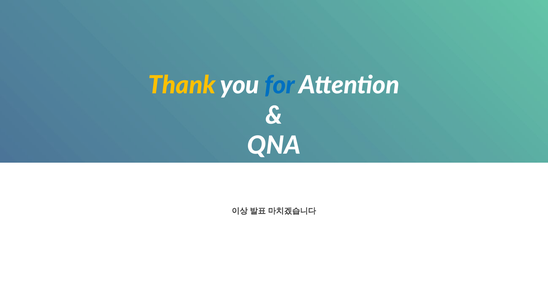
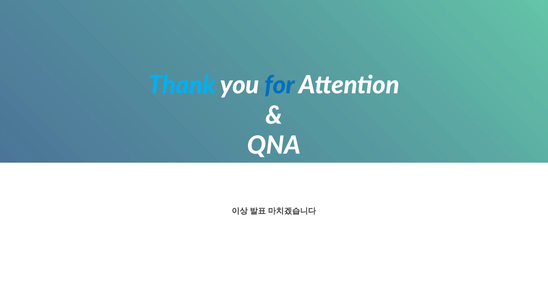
Thank colour: yellow -> light blue (182, 85)
